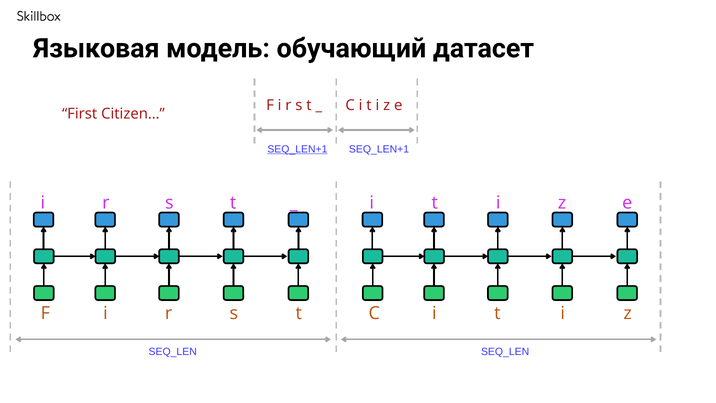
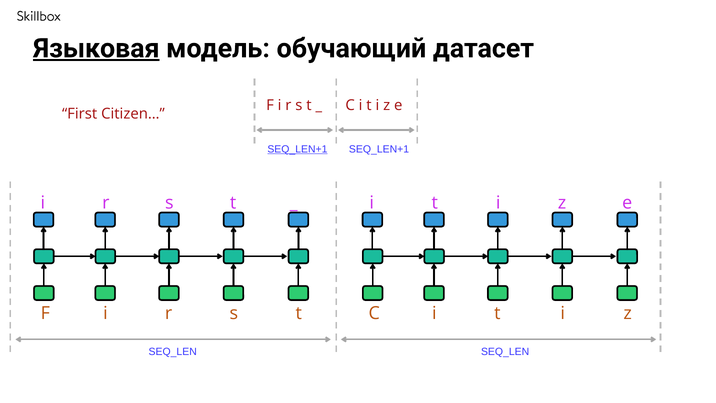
Языковая underline: none -> present (96, 48)
